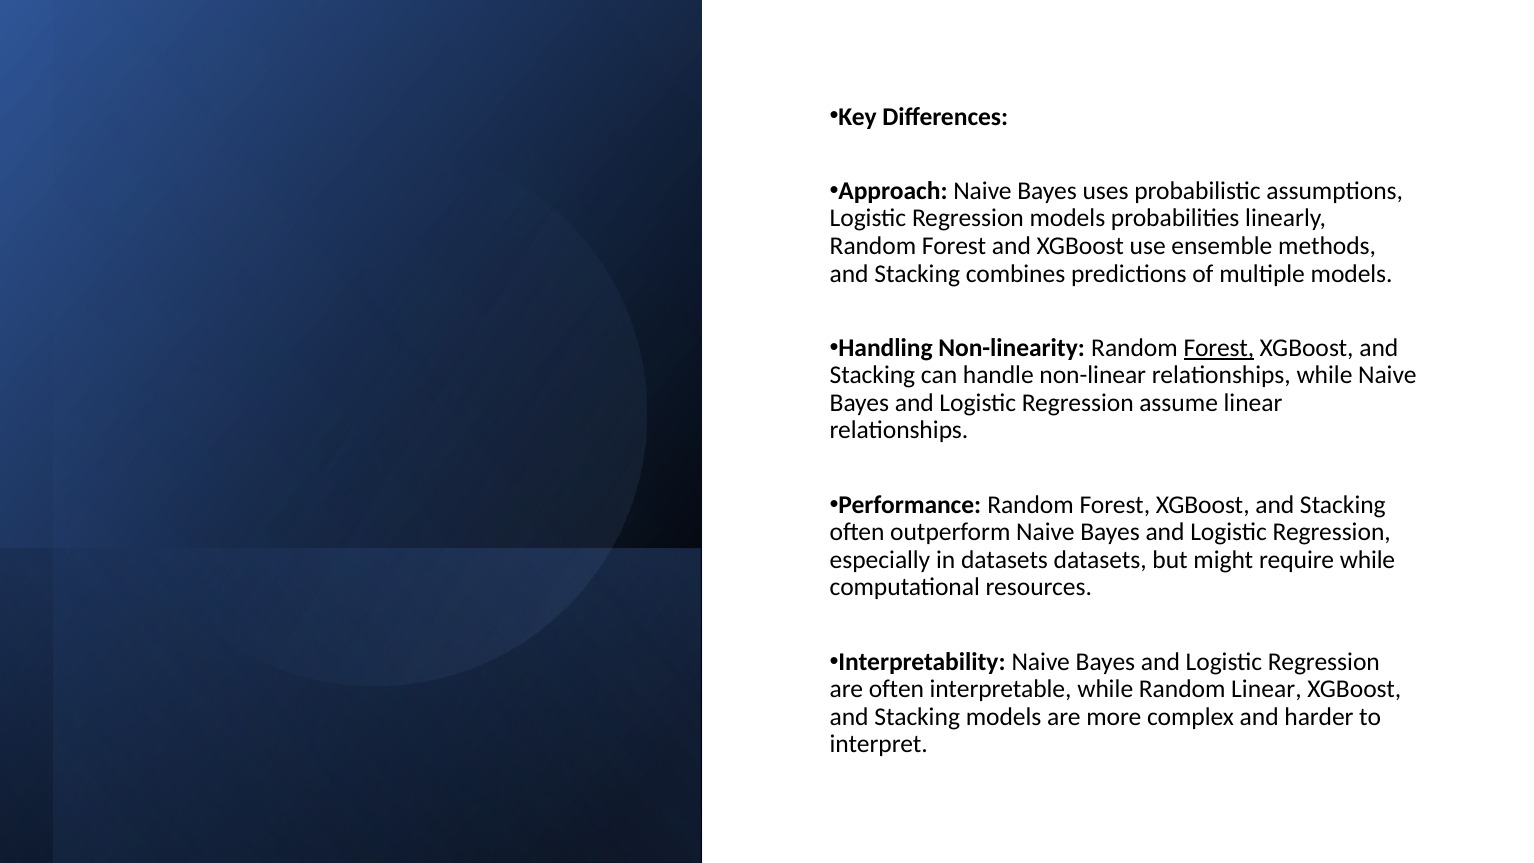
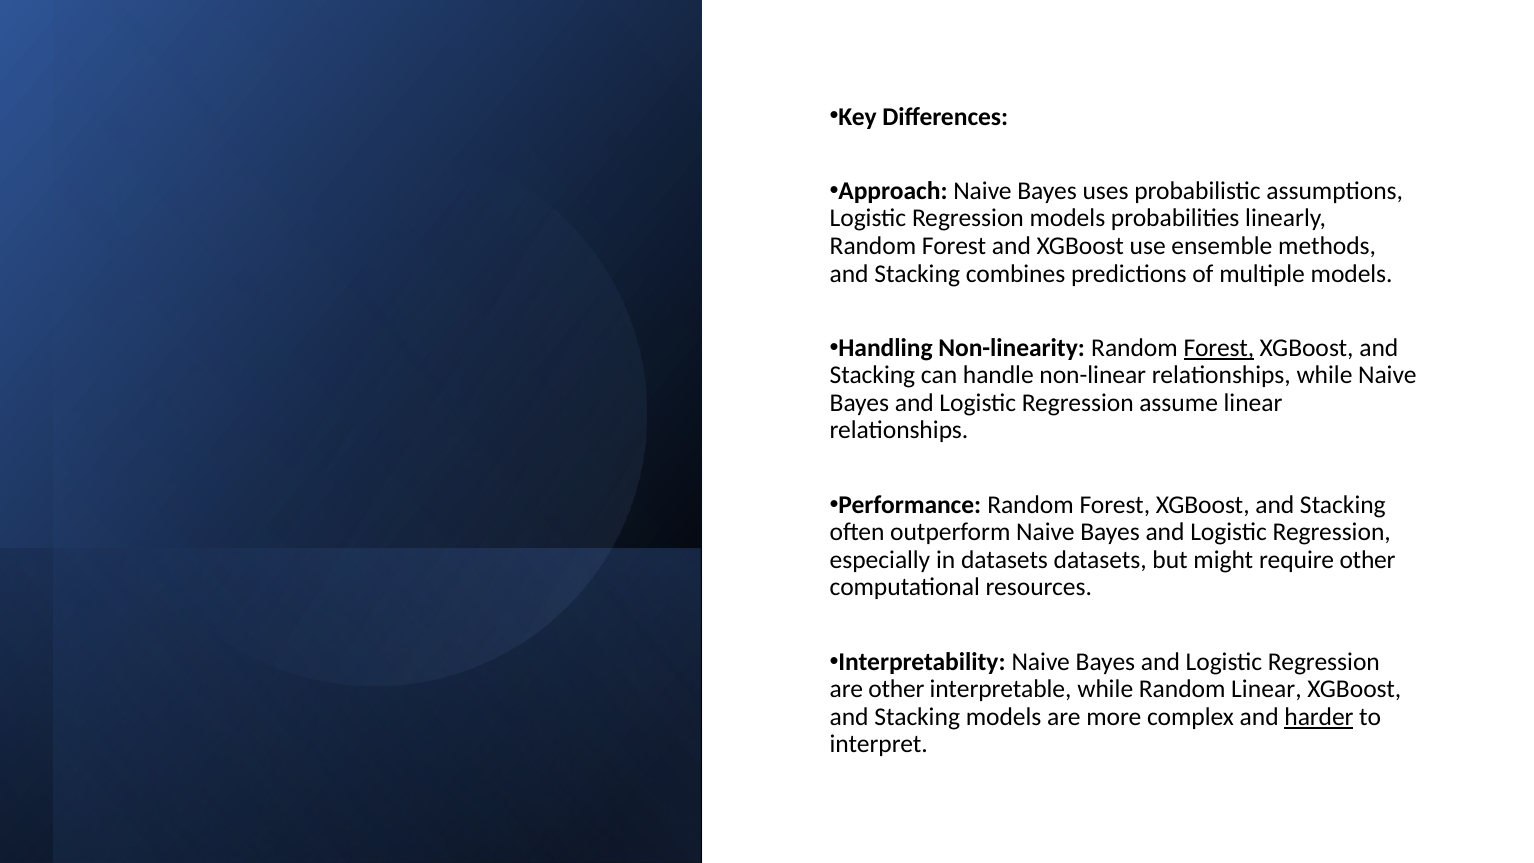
require while: while -> other (1368, 560)
are often: often -> other (896, 689)
harder underline: none -> present (1319, 717)
